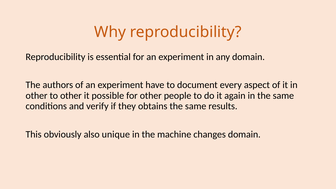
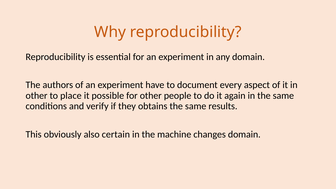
to other: other -> place (71, 96)
unique: unique -> certain (116, 134)
